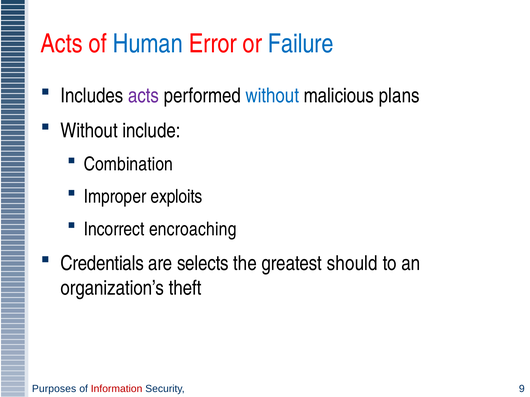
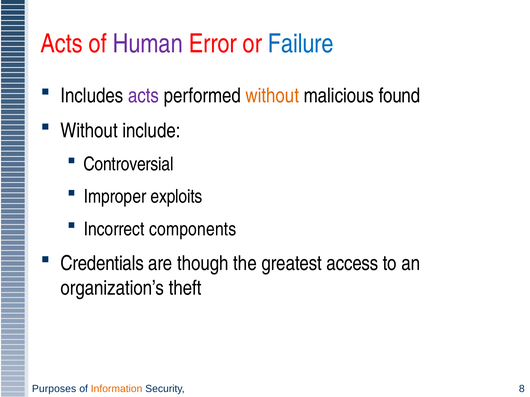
Human colour: blue -> purple (148, 44)
without colour: blue -> orange (272, 96)
plans: plans -> found (399, 96)
Combination: Combination -> Controversial (129, 164)
encroaching: encroaching -> components (193, 229)
selects: selects -> though (203, 264)
should: should -> access (352, 264)
Information colour: red -> orange (117, 389)
9: 9 -> 8 (522, 389)
